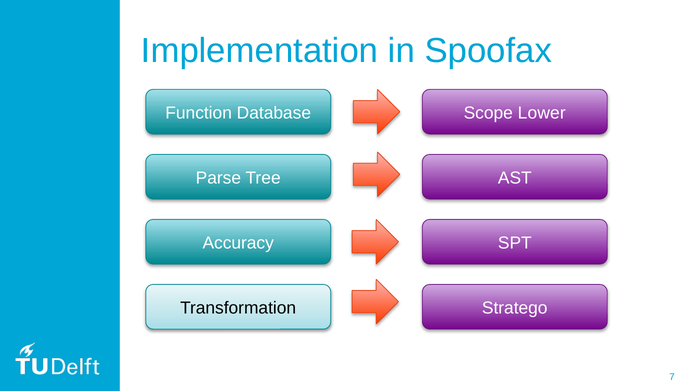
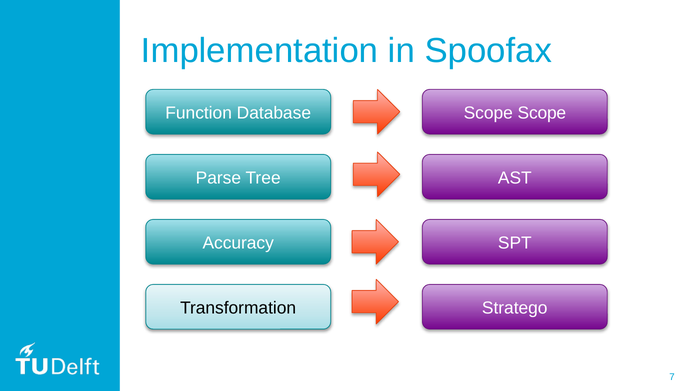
Scope Lower: Lower -> Scope (542, 113)
